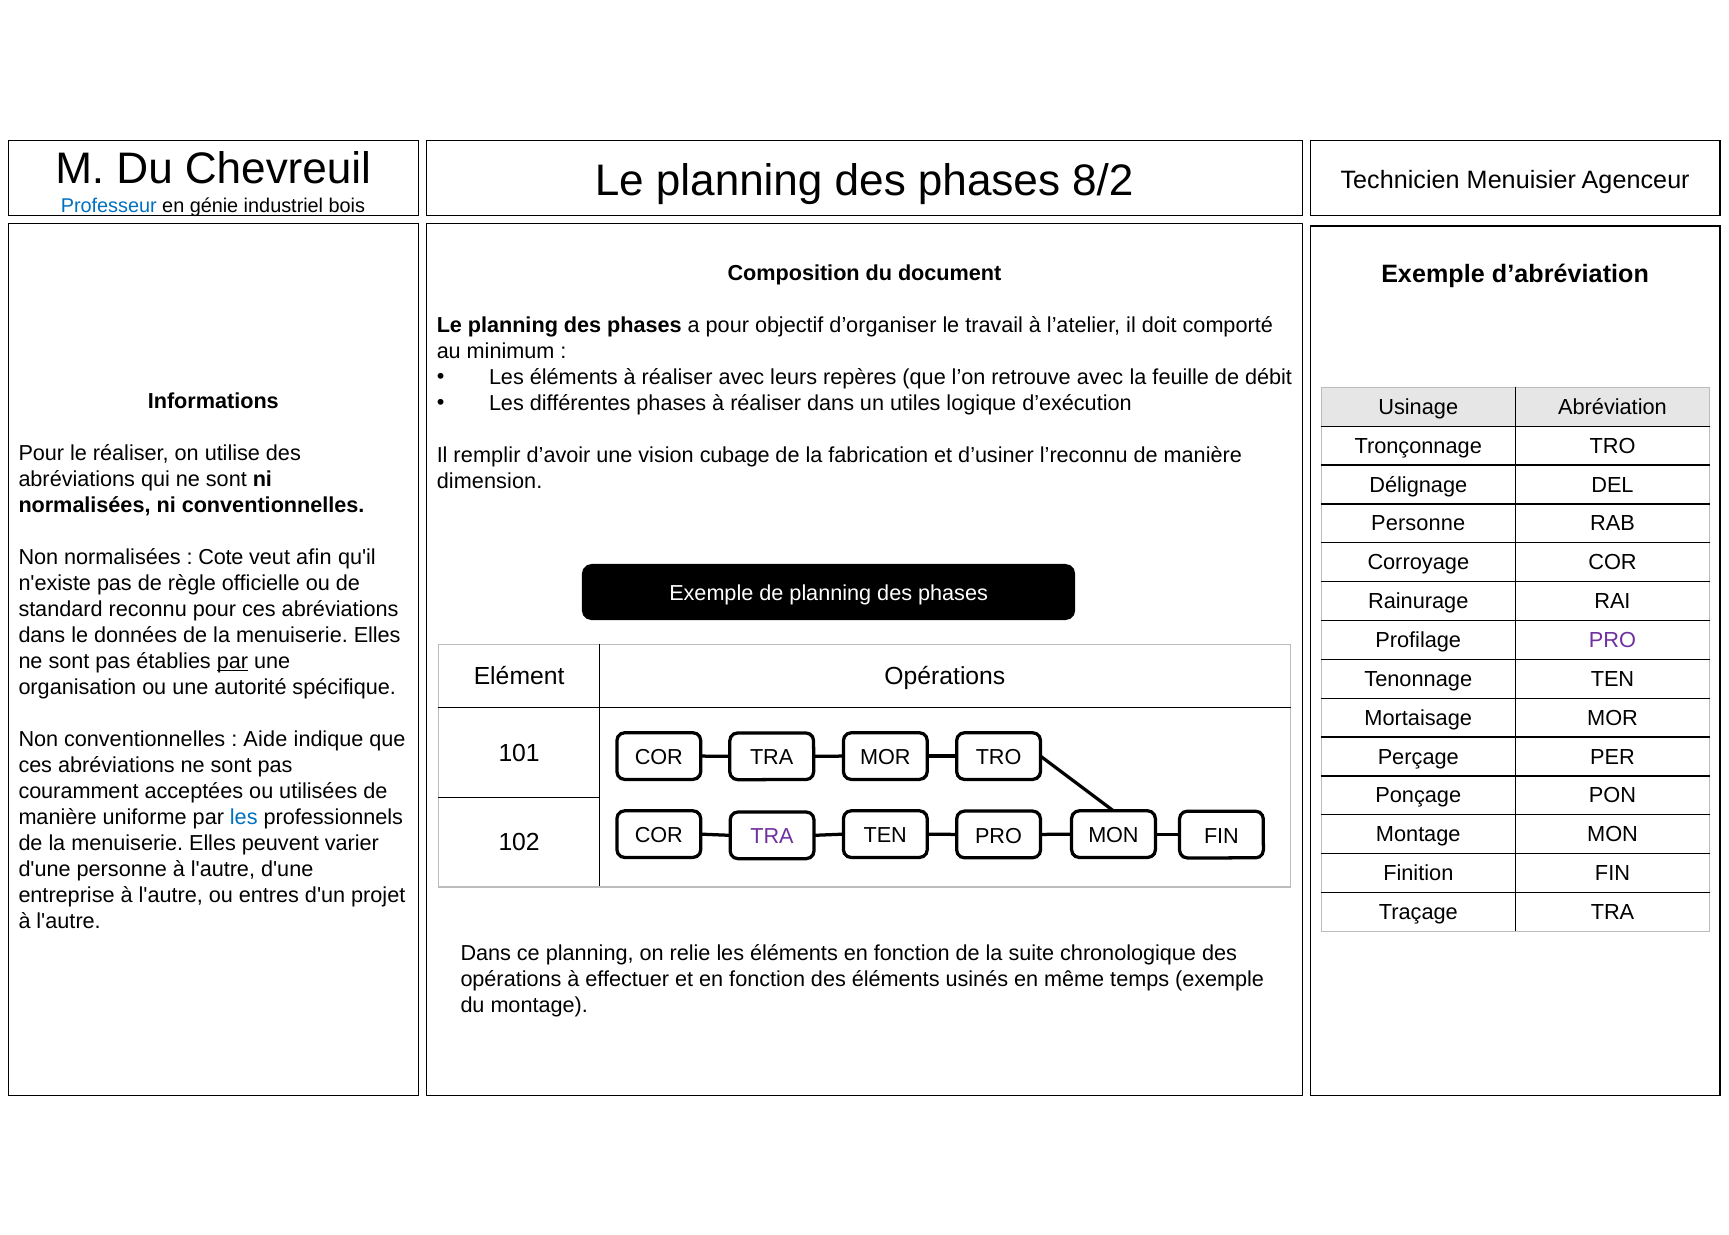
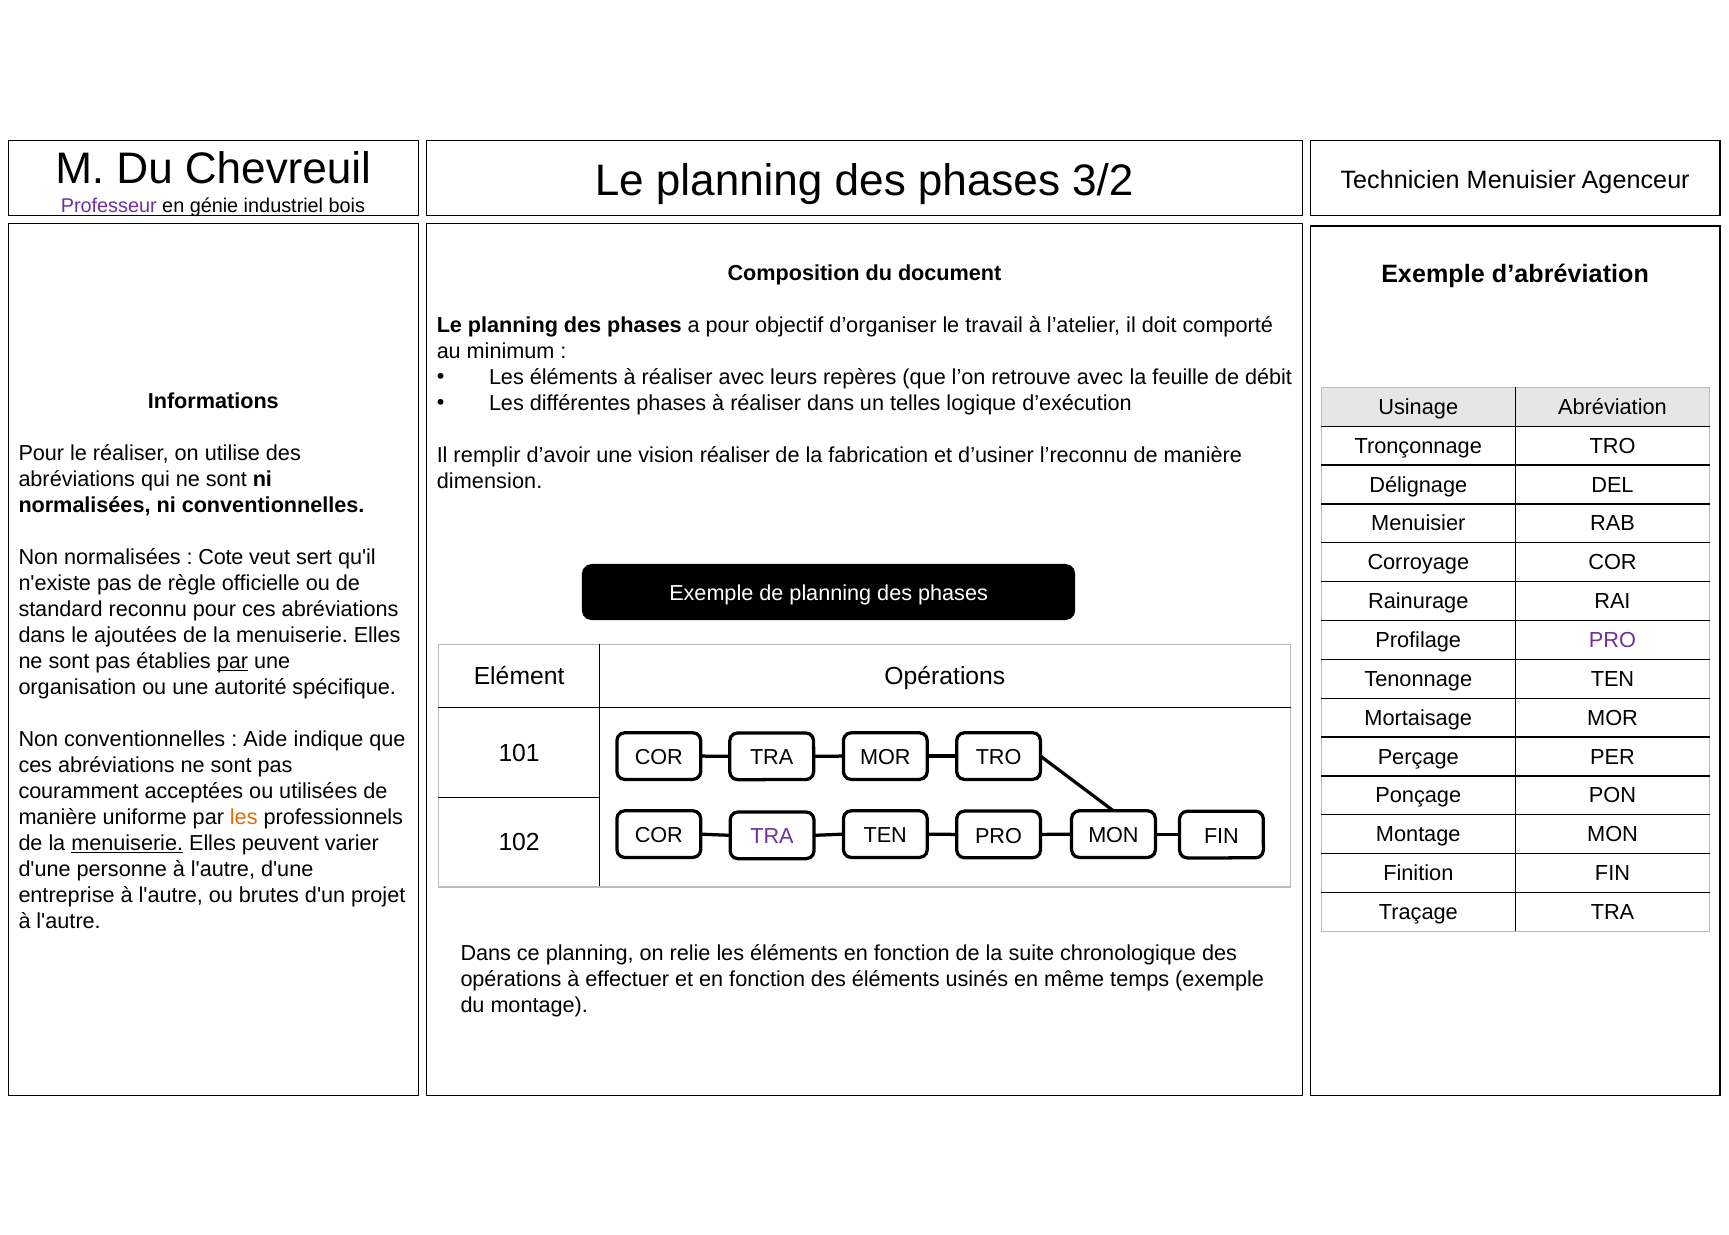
8/2: 8/2 -> 3/2 (1103, 181)
Professeur colour: blue -> purple (109, 206)
utiles: utiles -> telles (915, 403)
vision cubage: cubage -> réaliser (735, 455)
Personne: Personne -> Menuisier (1418, 524)
afin: afin -> sert (314, 557)
données: données -> ajoutées (136, 635)
les colour: blue -> orange (244, 817)
menuiserie underline: none -> present (127, 843)
entres: entres -> brutes (269, 895)
